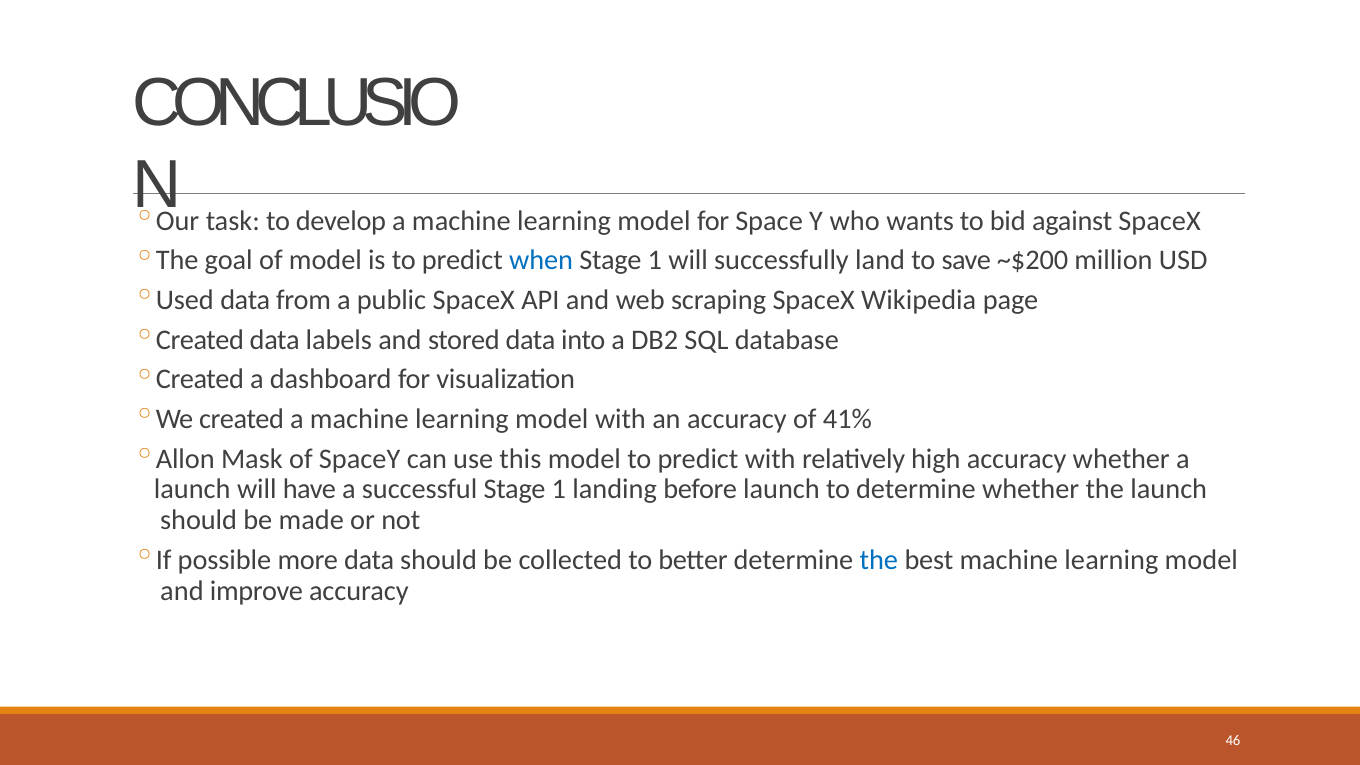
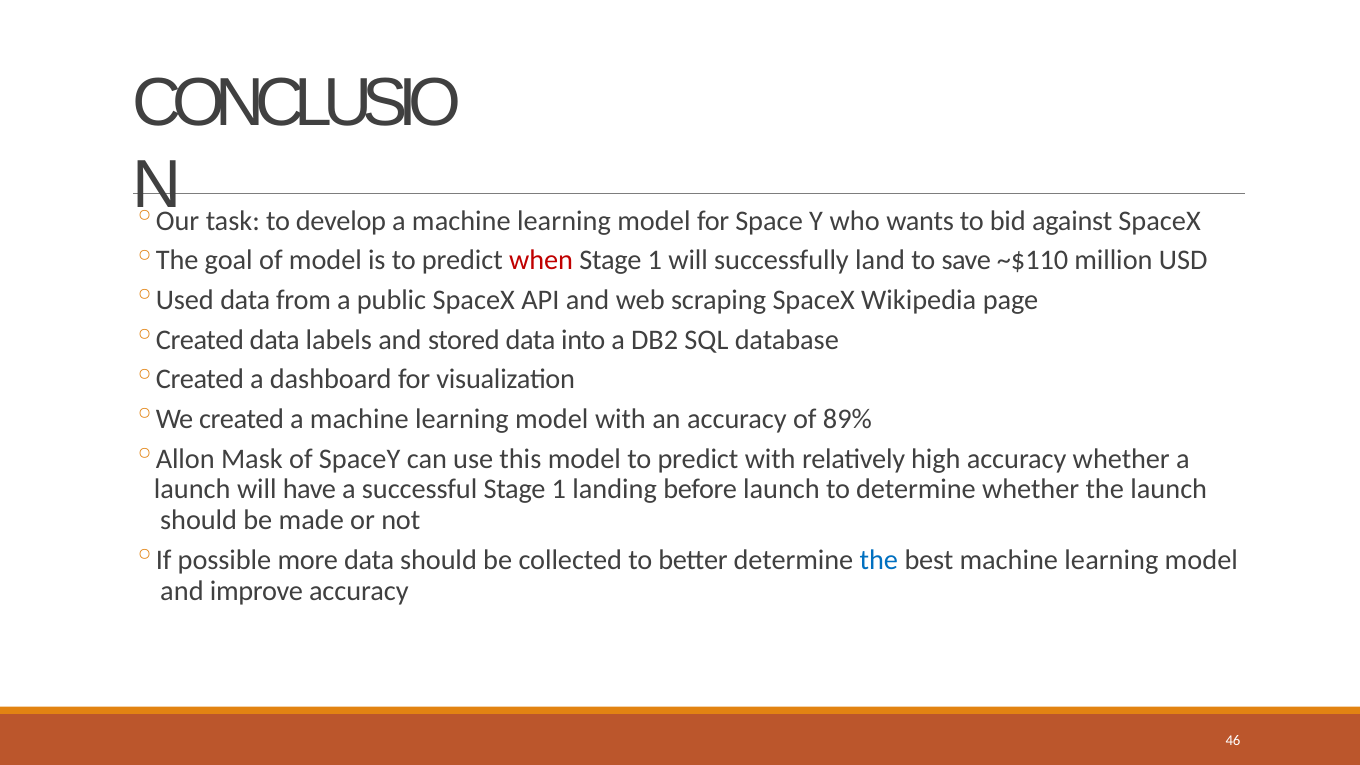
when colour: blue -> red (541, 260)
~$200: ~$200 -> ~$110 (1033, 260)
41%: 41% -> 89% (847, 419)
